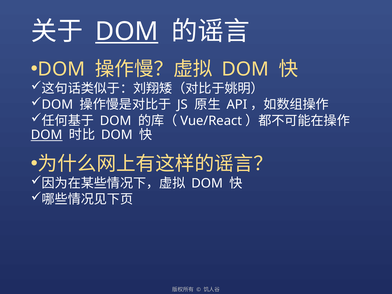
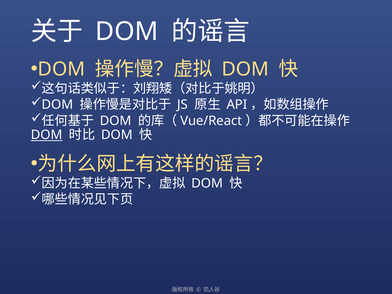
DOM underline: present -> none (127, 31)
